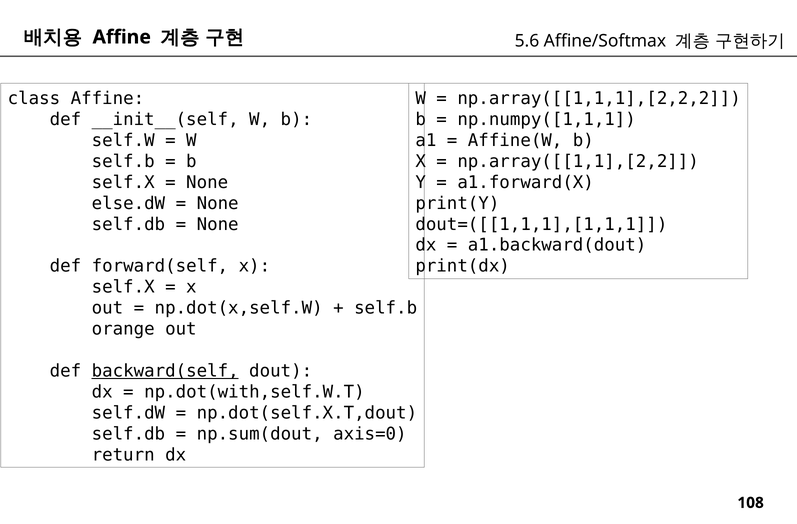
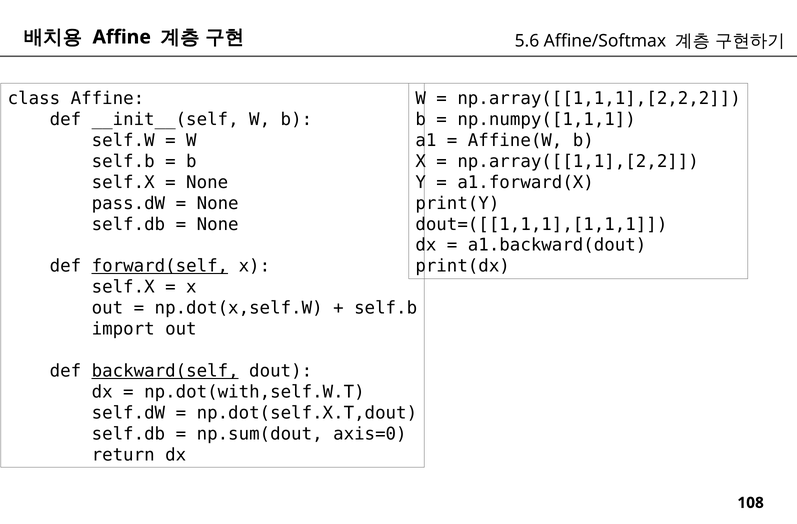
else.dW: else.dW -> pass.dW (128, 203)
forward(self underline: none -> present (160, 266)
orange: orange -> import (123, 329)
